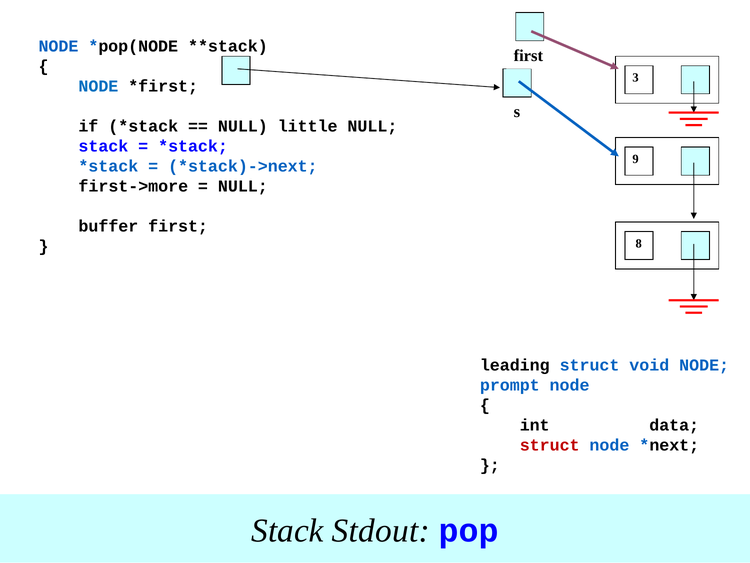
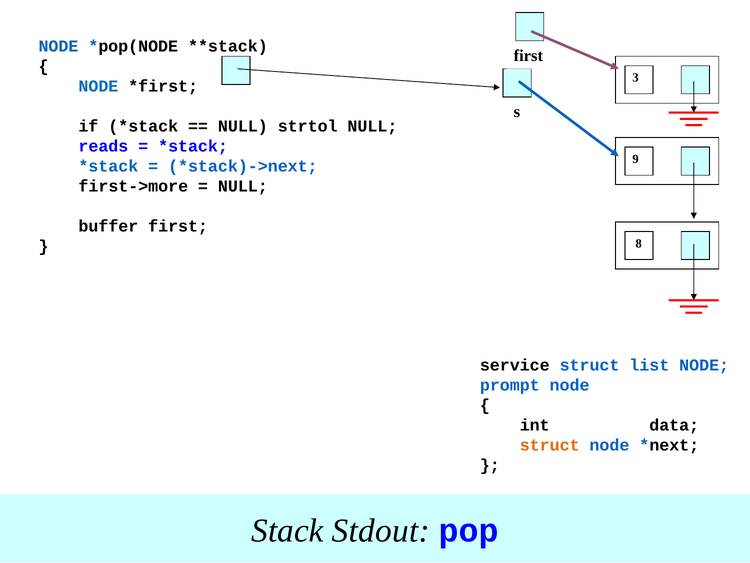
little: little -> strtol (308, 126)
stack: stack -> reads (103, 146)
leading: leading -> service (515, 365)
void: void -> list (649, 365)
struct colour: red -> orange (550, 445)
